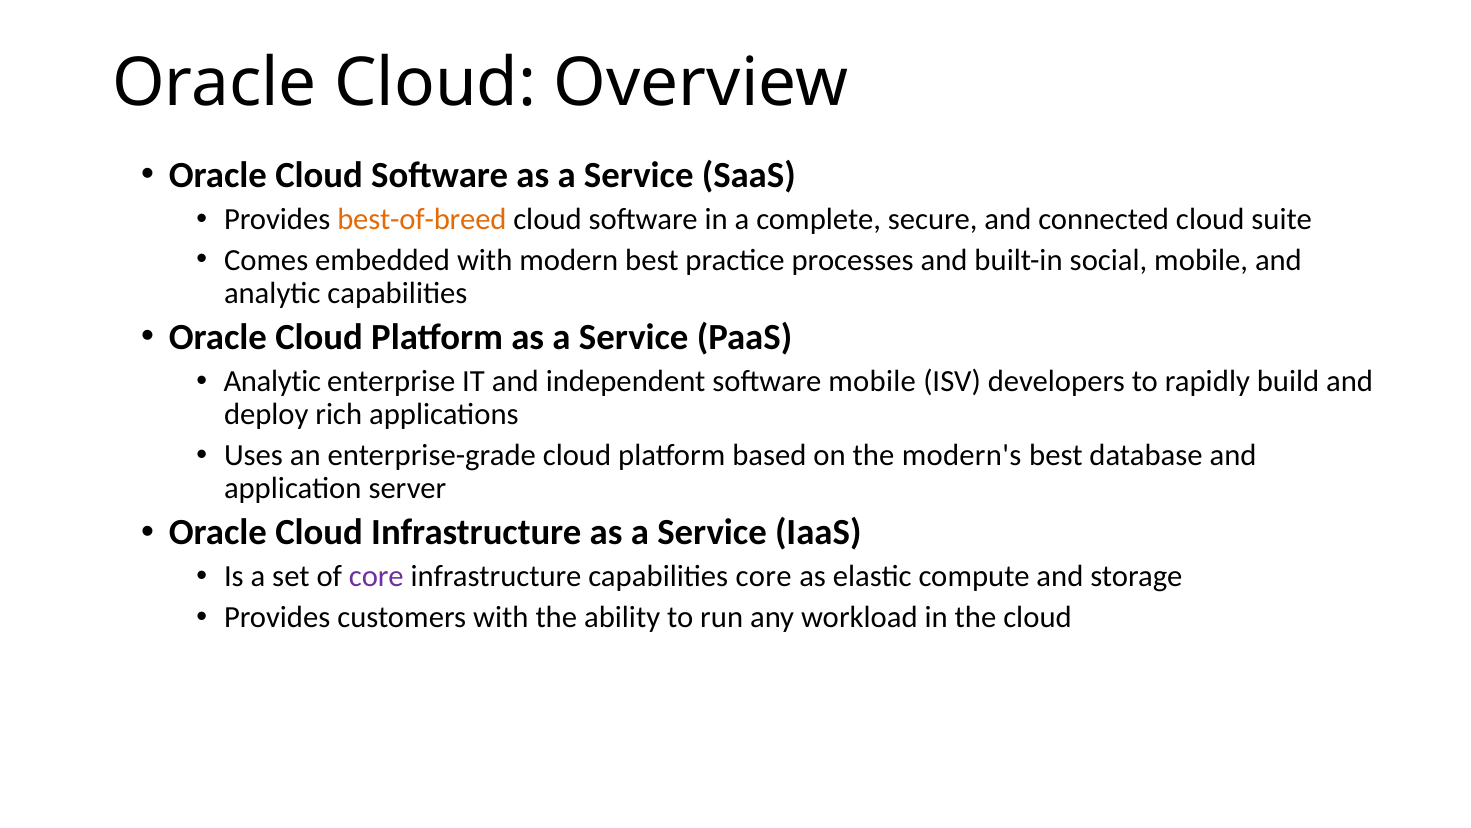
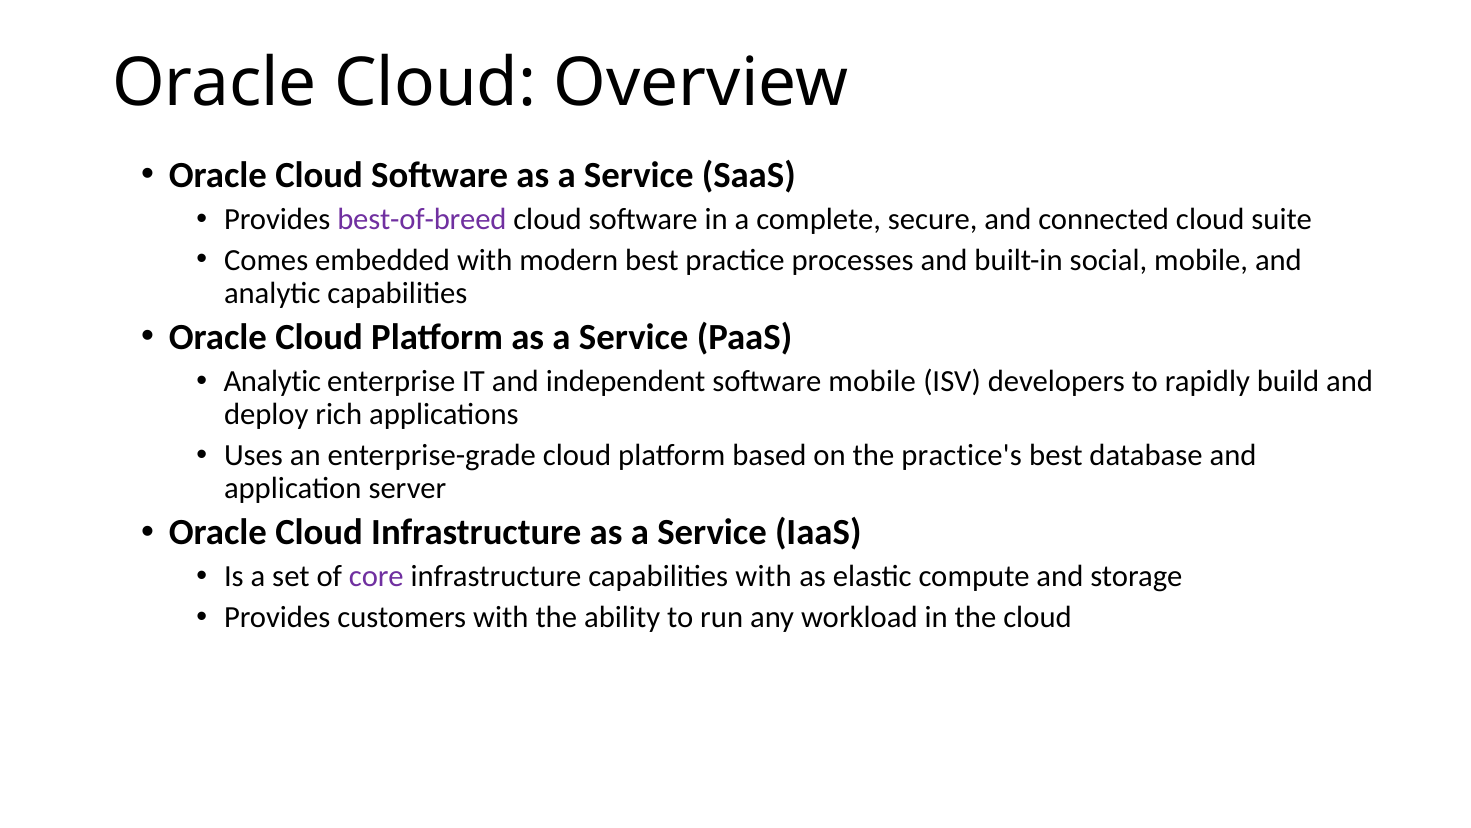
best-of-breed colour: orange -> purple (422, 219)
modern's: modern's -> practice's (962, 455)
capabilities core: core -> with (764, 576)
